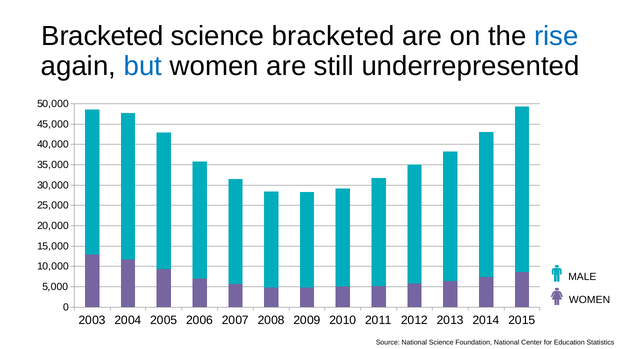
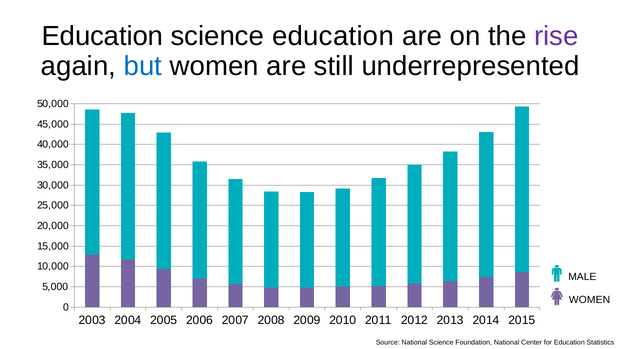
Bracketed: Bracketed -> Education (102, 36)
science bracketed: bracketed -> education (333, 36)
rise colour: blue -> purple (556, 36)
